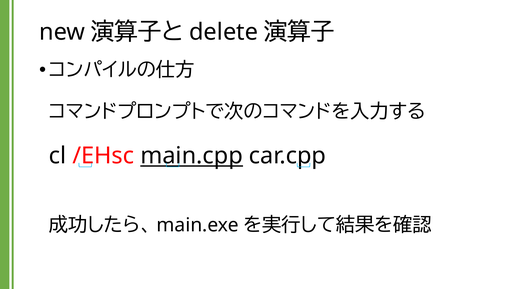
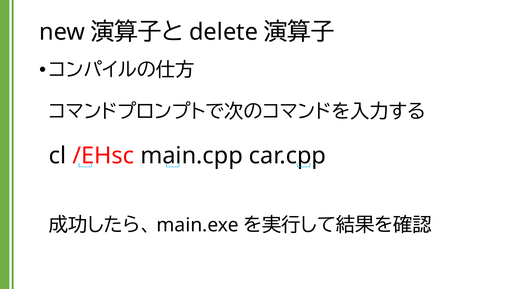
main.cpp underline: present -> none (192, 156)
